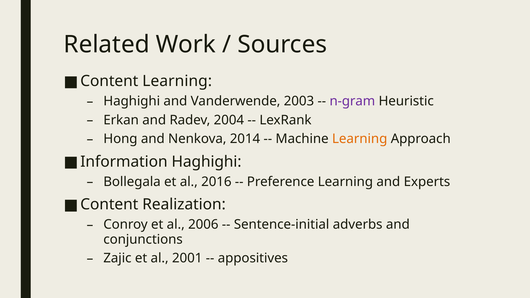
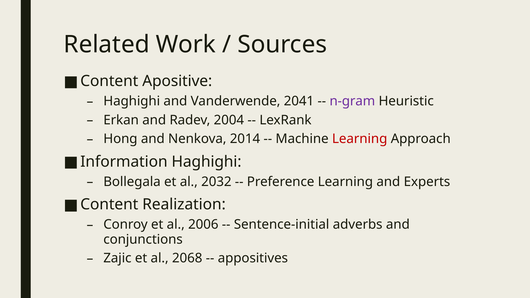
Content Learning: Learning -> Apositive (177, 81)
2003: 2003 -> 2041 (299, 101)
Learning colour: orange -> red (360, 139)
2016: 2016 -> 2032 (216, 182)
2001: 2001 -> 2068 (187, 258)
